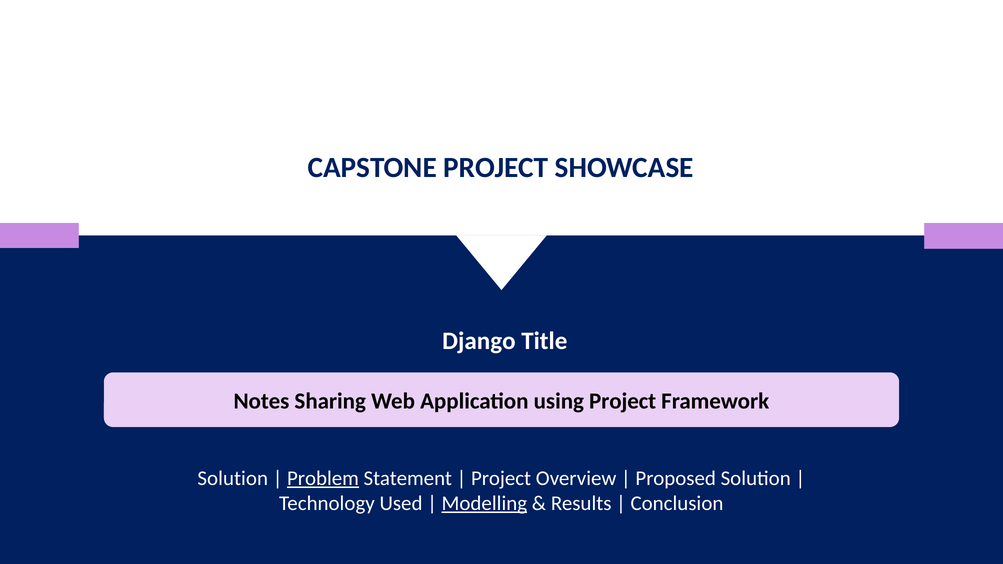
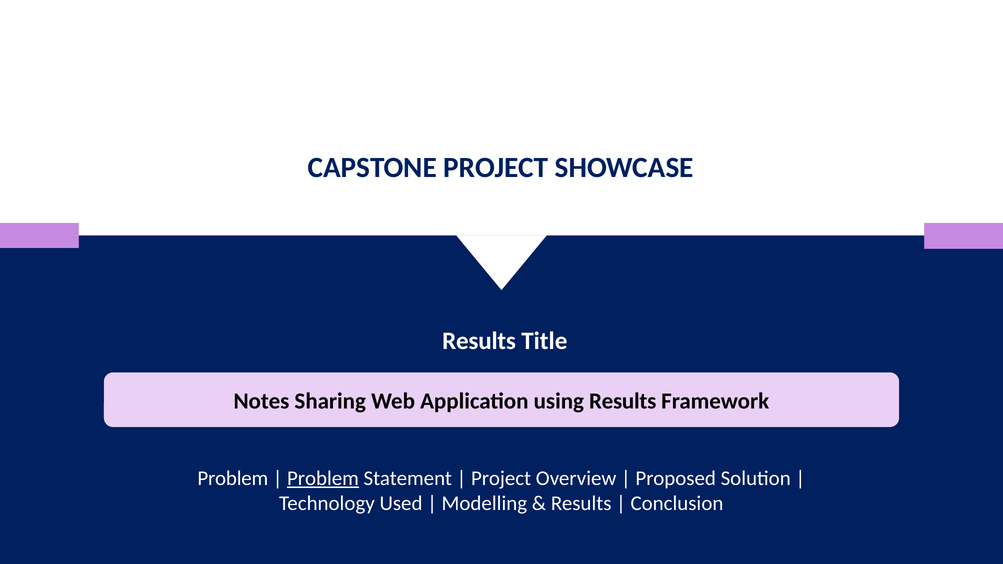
Django: Django -> Results (479, 341)
using Project: Project -> Results (623, 401)
Solution: Solution -> Problem (233, 478)
Modelling underline: present -> none (484, 503)
